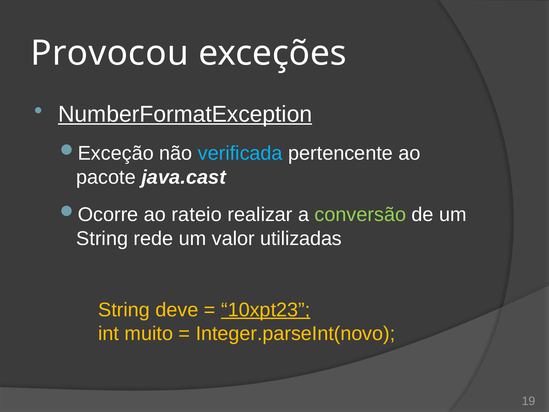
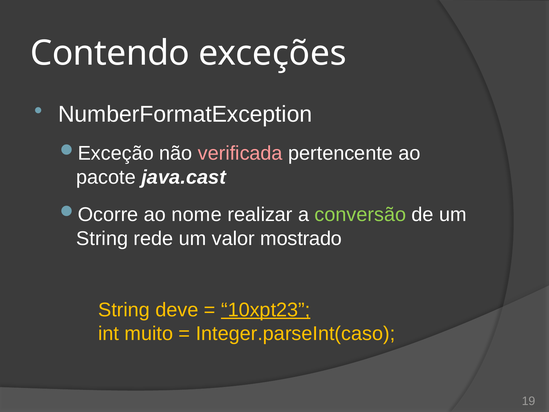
Provocou: Provocou -> Contendo (110, 53)
NumberFormatException underline: present -> none (185, 114)
verificada colour: light blue -> pink (240, 153)
rateio: rateio -> nome (197, 215)
utilizadas: utilizadas -> mostrado (301, 238)
Integer.parseInt(novo: Integer.parseInt(novo -> Integer.parseInt(caso (295, 333)
